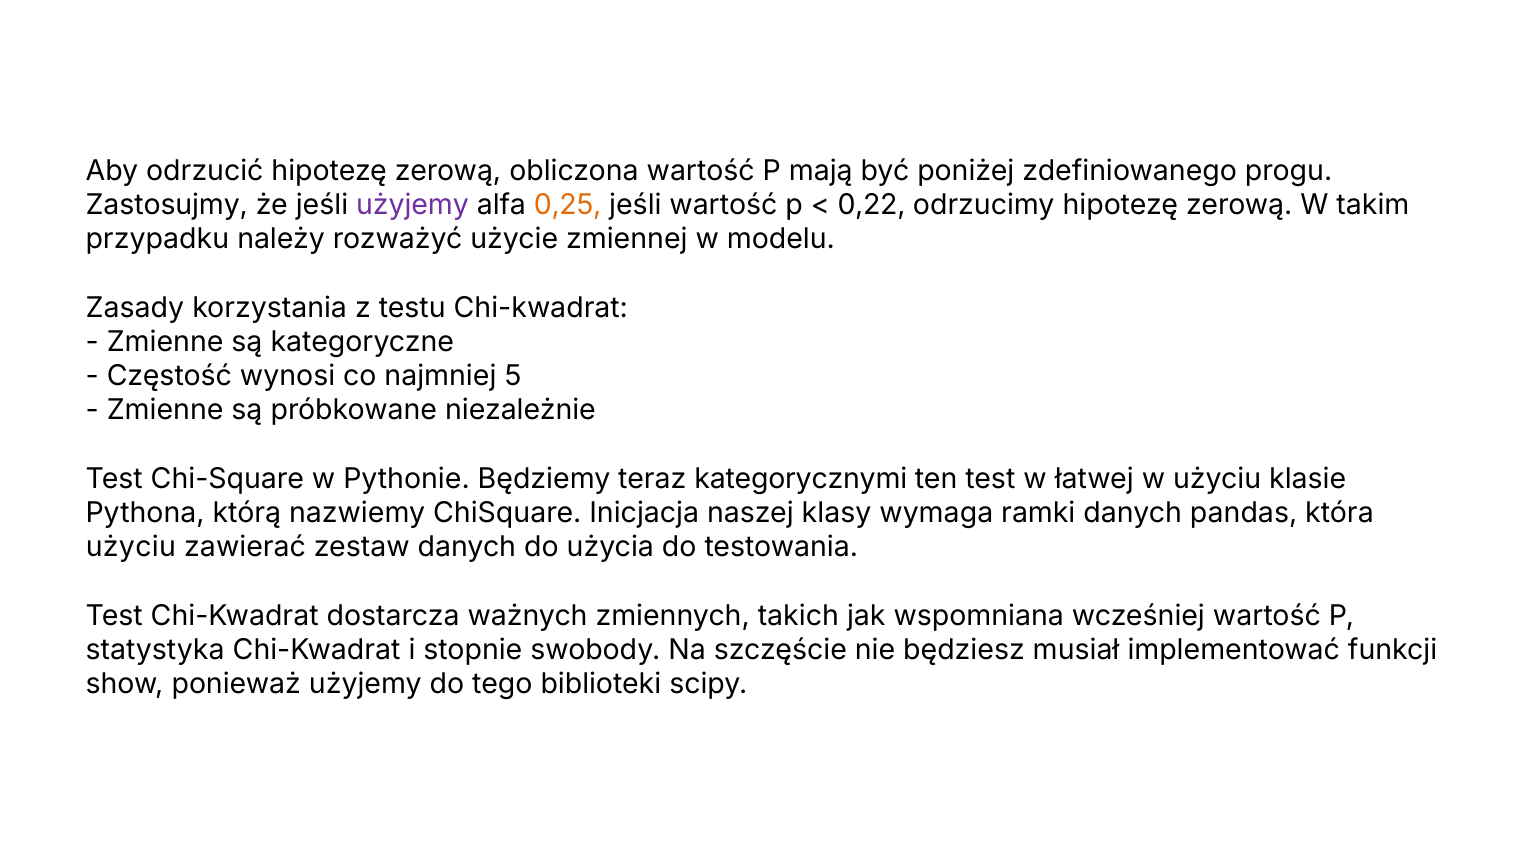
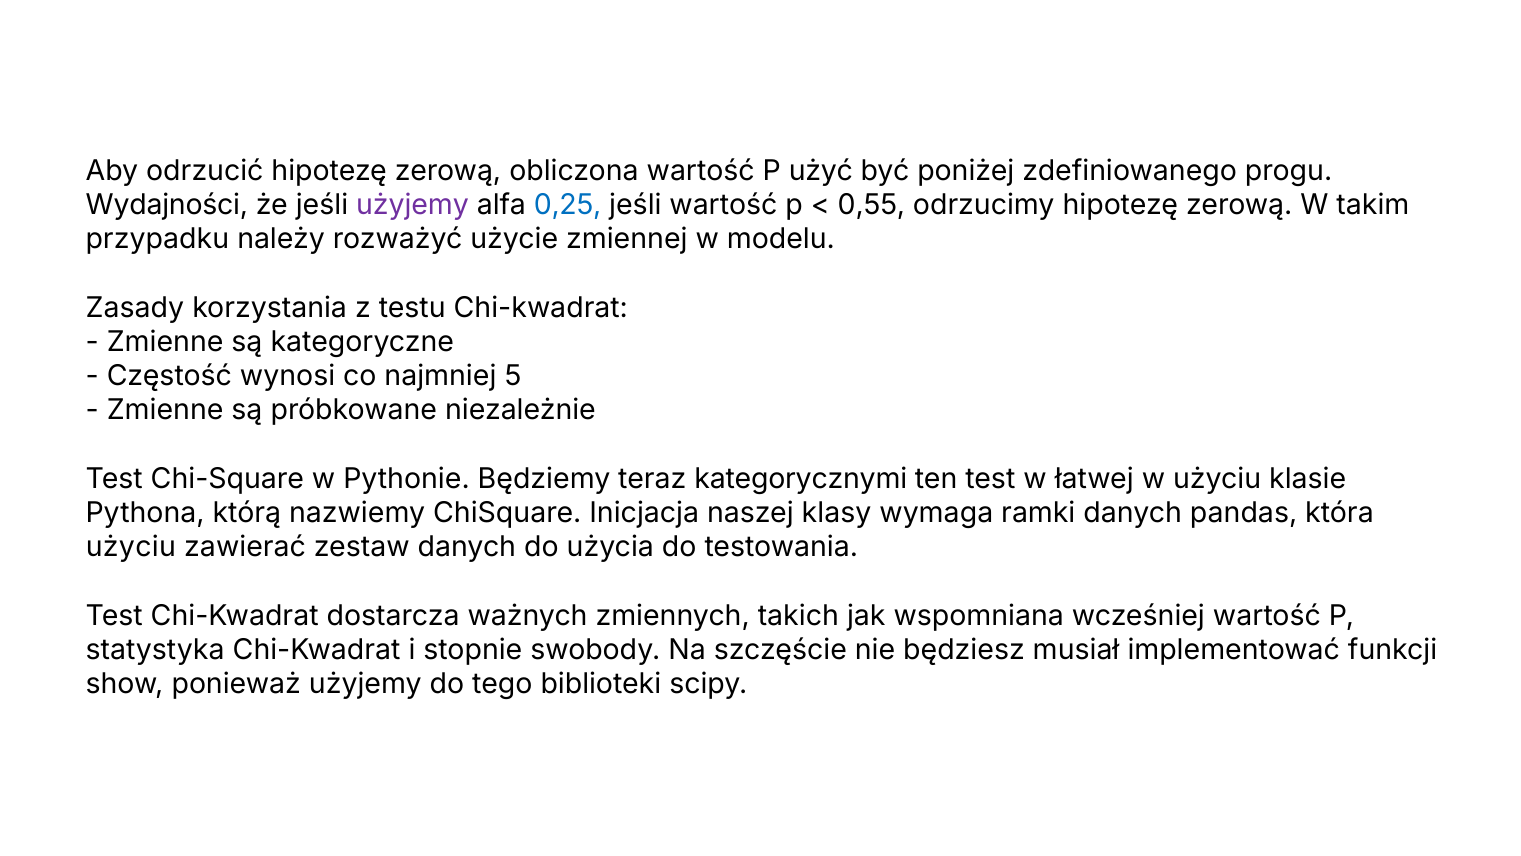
mają: mają -> użyć (821, 171)
Zastosujmy: Zastosujmy -> Wydajności (167, 205)
0,25 colour: orange -> blue (568, 205)
0,22: 0,22 -> 0,55 (871, 205)
